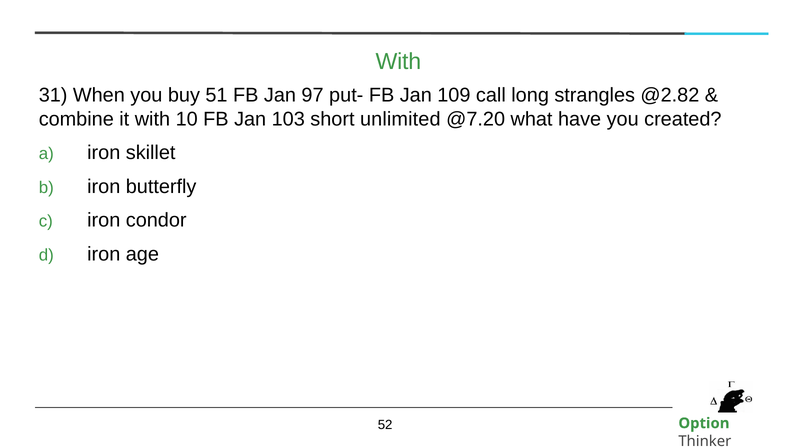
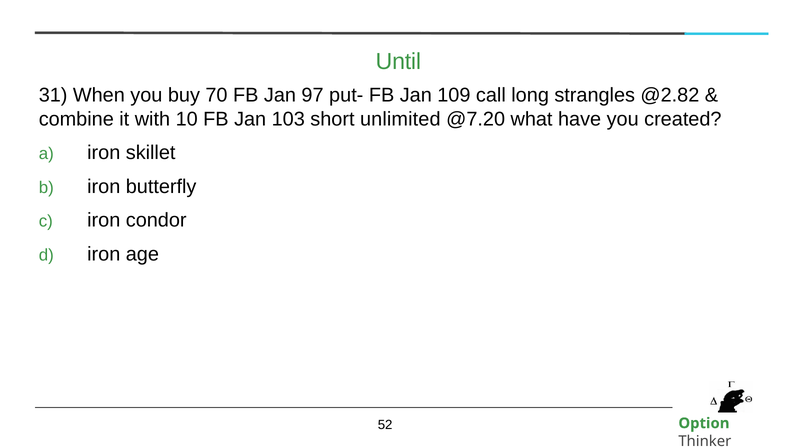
With: With -> Until (398, 62)
51: 51 -> 70 (216, 95)
